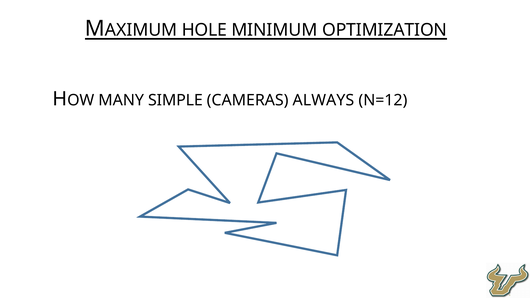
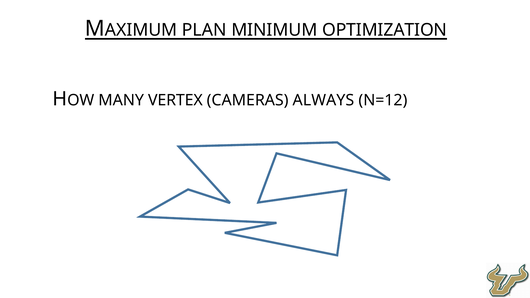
HOLE: HOLE -> PLAN (204, 30)
SIMPLE: SIMPLE -> VERTEX (175, 100)
